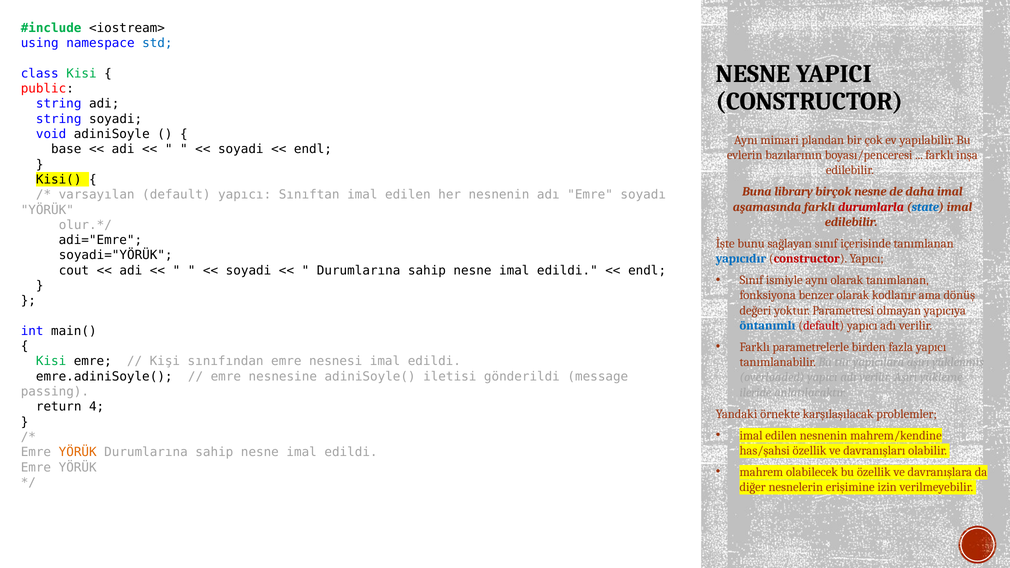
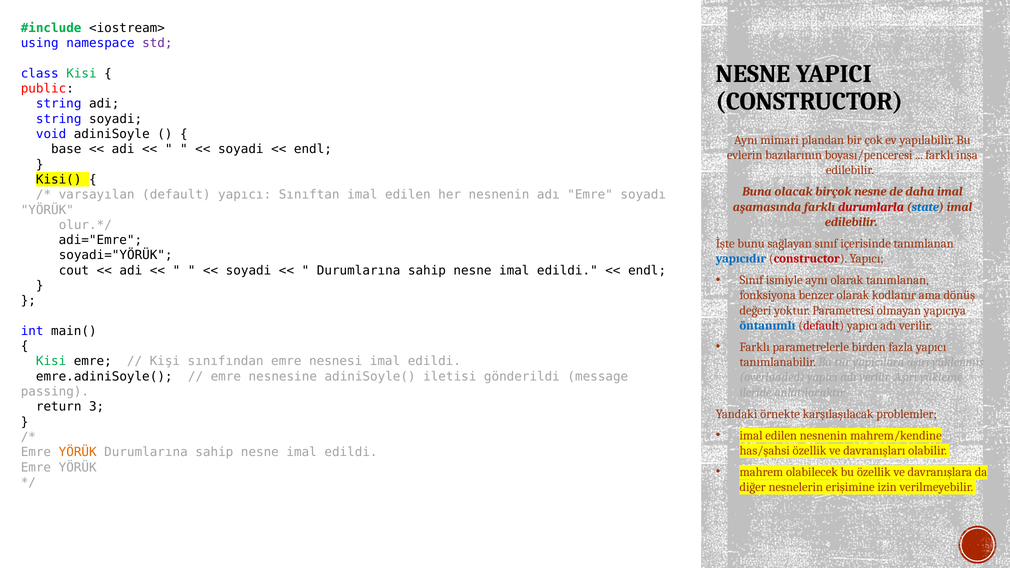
std colour: blue -> purple (157, 43)
library: library -> olacak (794, 192)
4: 4 -> 3 (97, 407)
